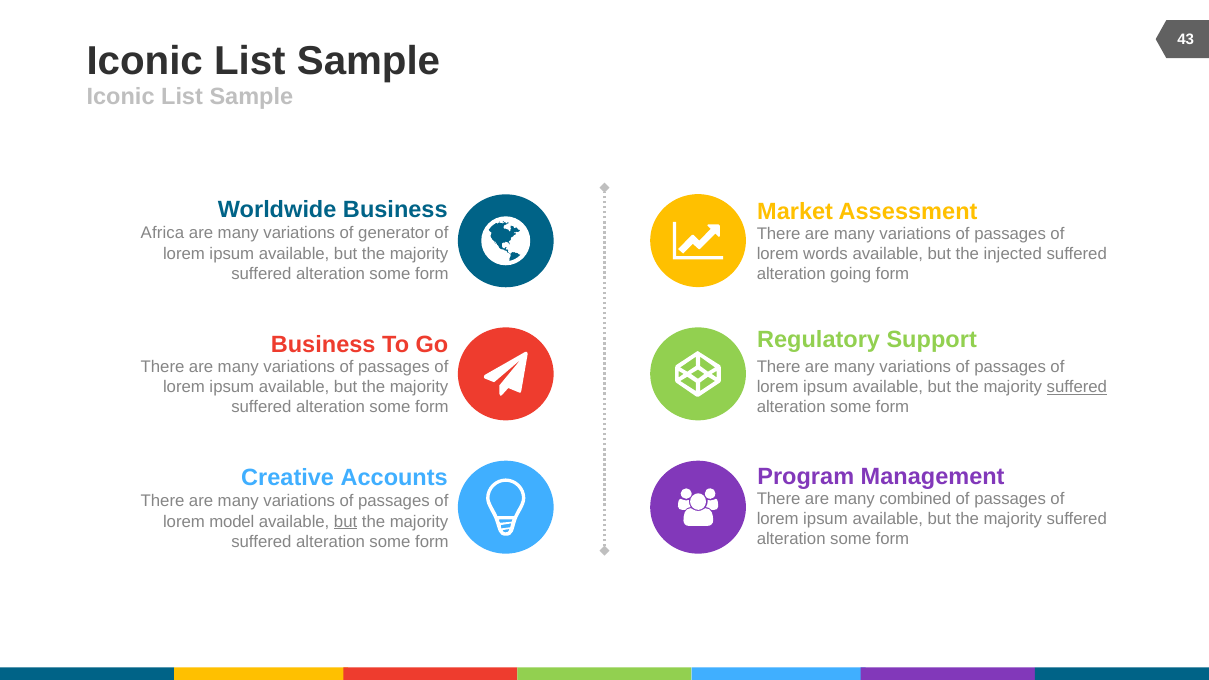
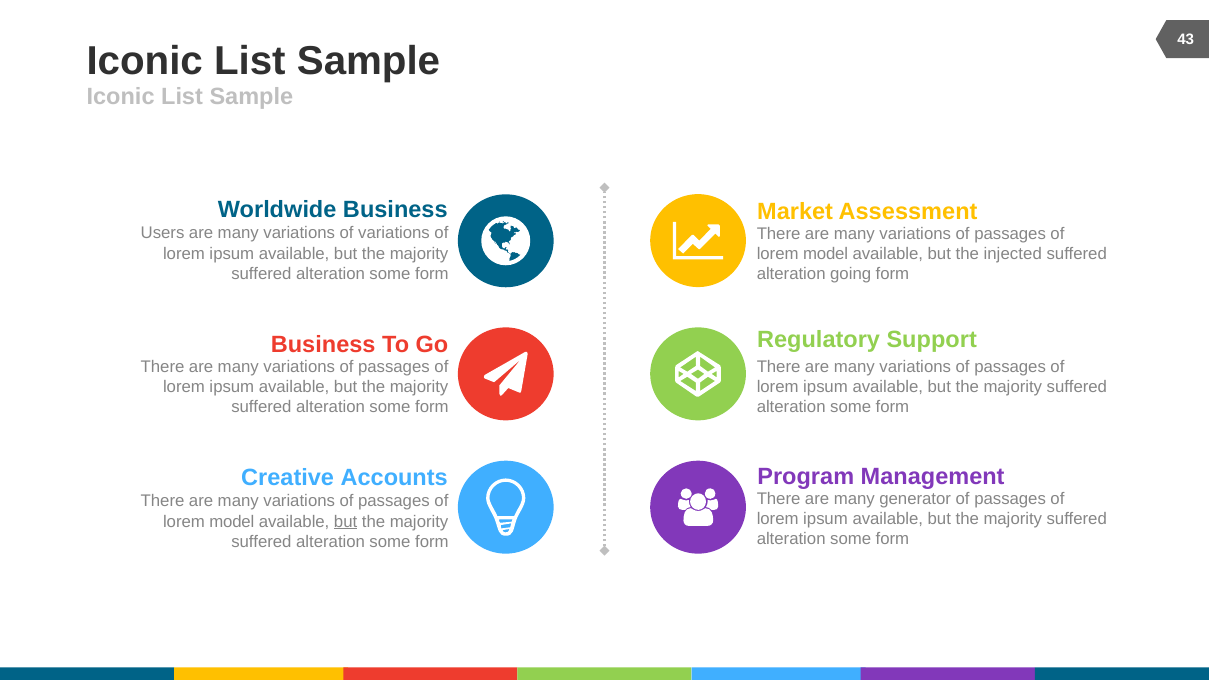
Africa: Africa -> Users (163, 233)
of generator: generator -> variations (394, 233)
words: words -> model (826, 254)
suffered underline: present -> none (1077, 387)
combined: combined -> generator (915, 499)
